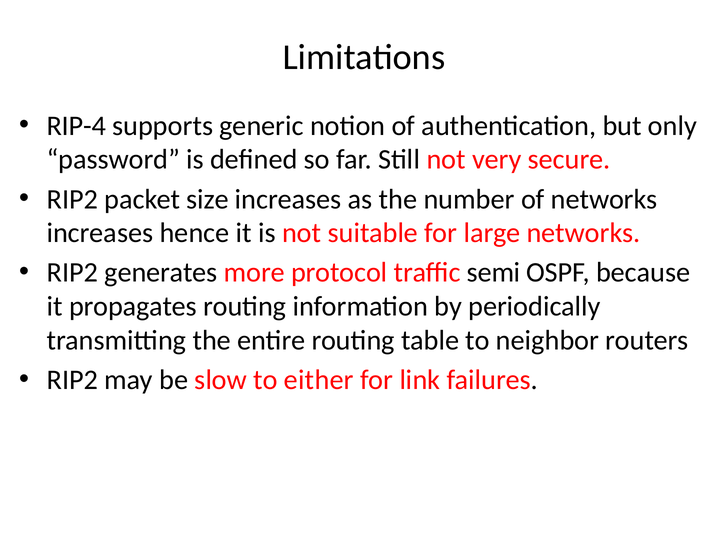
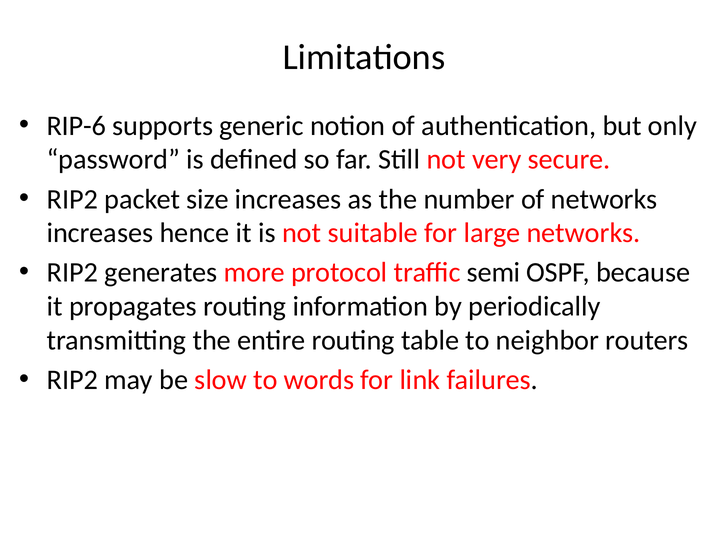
RIP-4: RIP-4 -> RIP-6 (76, 126)
either: either -> words (319, 380)
